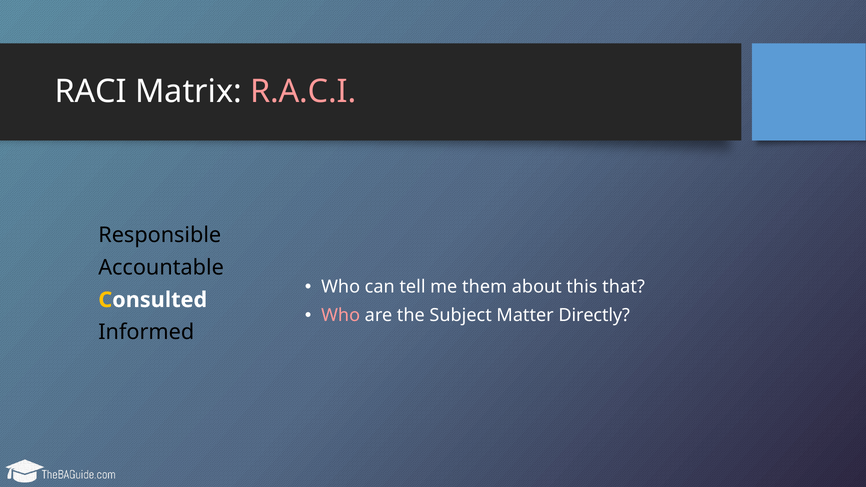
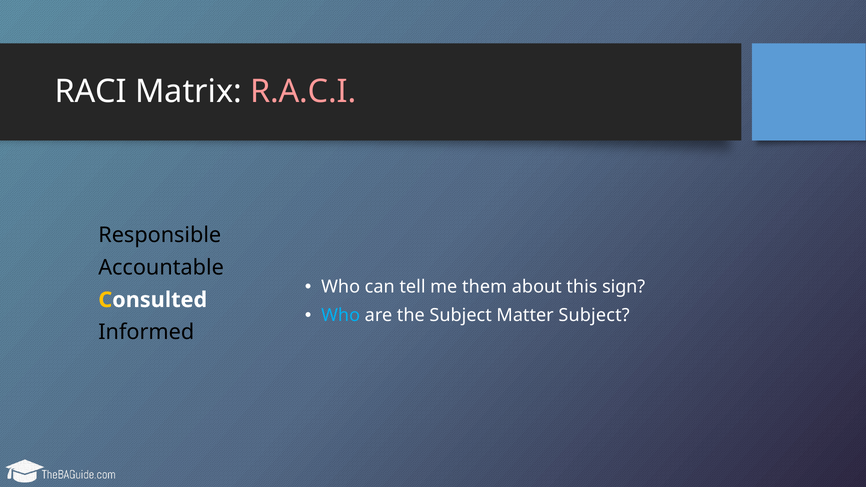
that: that -> sign (624, 287)
Who colour: pink -> light blue (341, 316)
Matter Directly: Directly -> Subject (594, 316)
